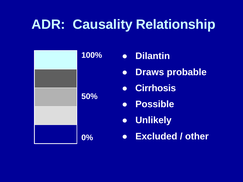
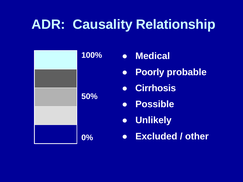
Dilantin: Dilantin -> Medical (153, 56)
Draws: Draws -> Poorly (150, 72)
